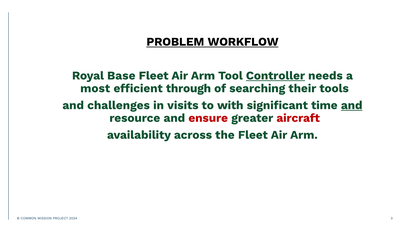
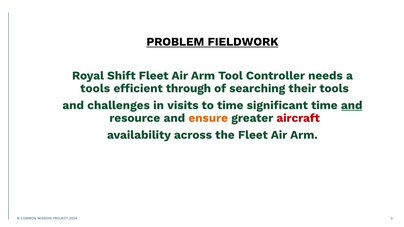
WORKFLOW: WORKFLOW -> FIELDWORK (243, 42)
Base: Base -> Shift (121, 76)
Controller underline: present -> none (275, 76)
most: most -> tools (95, 88)
to with: with -> time (230, 105)
ensure colour: red -> orange (208, 118)
